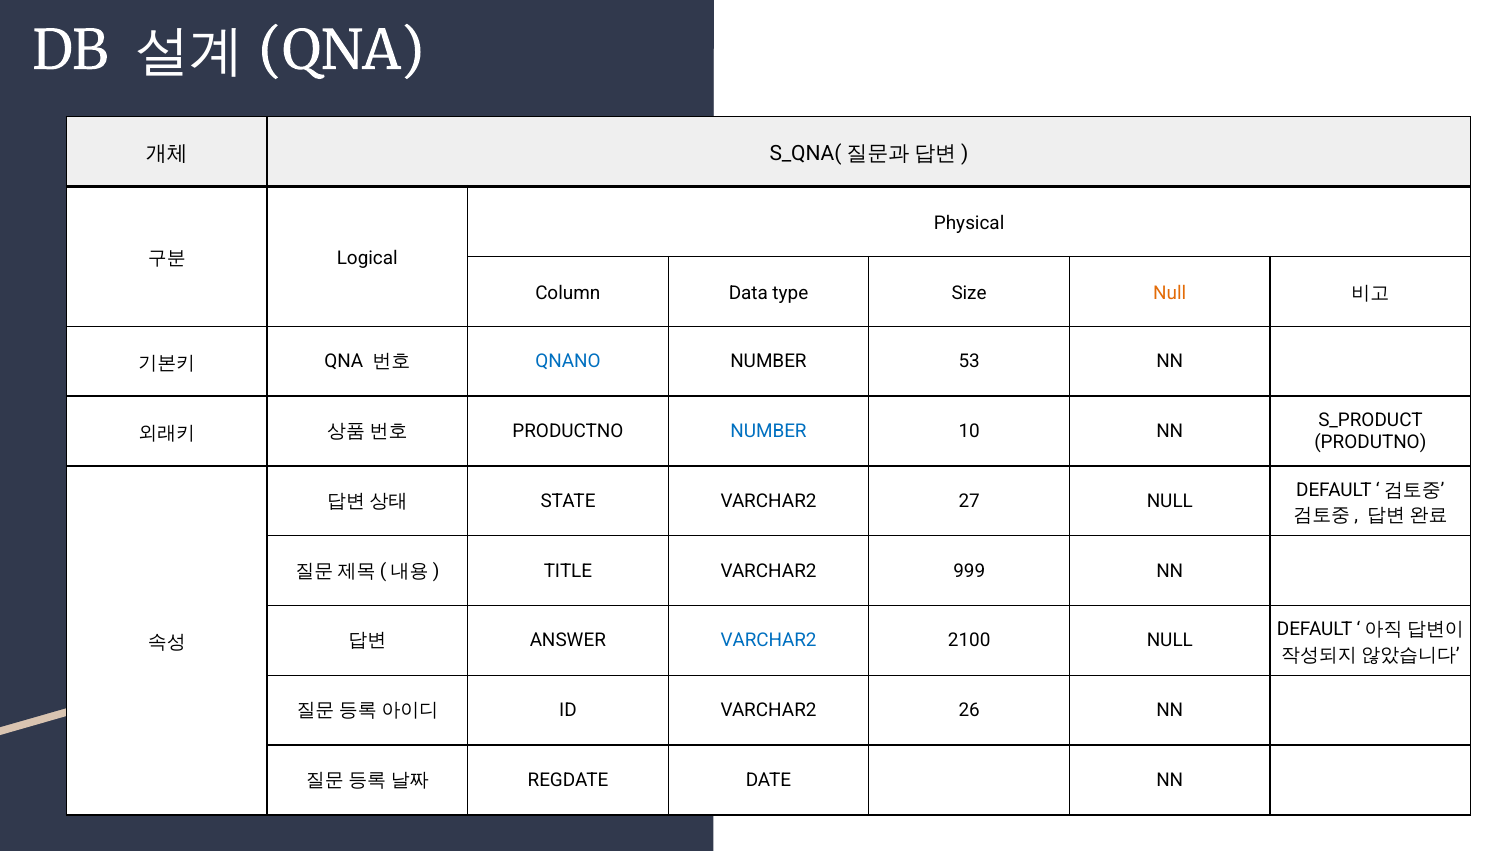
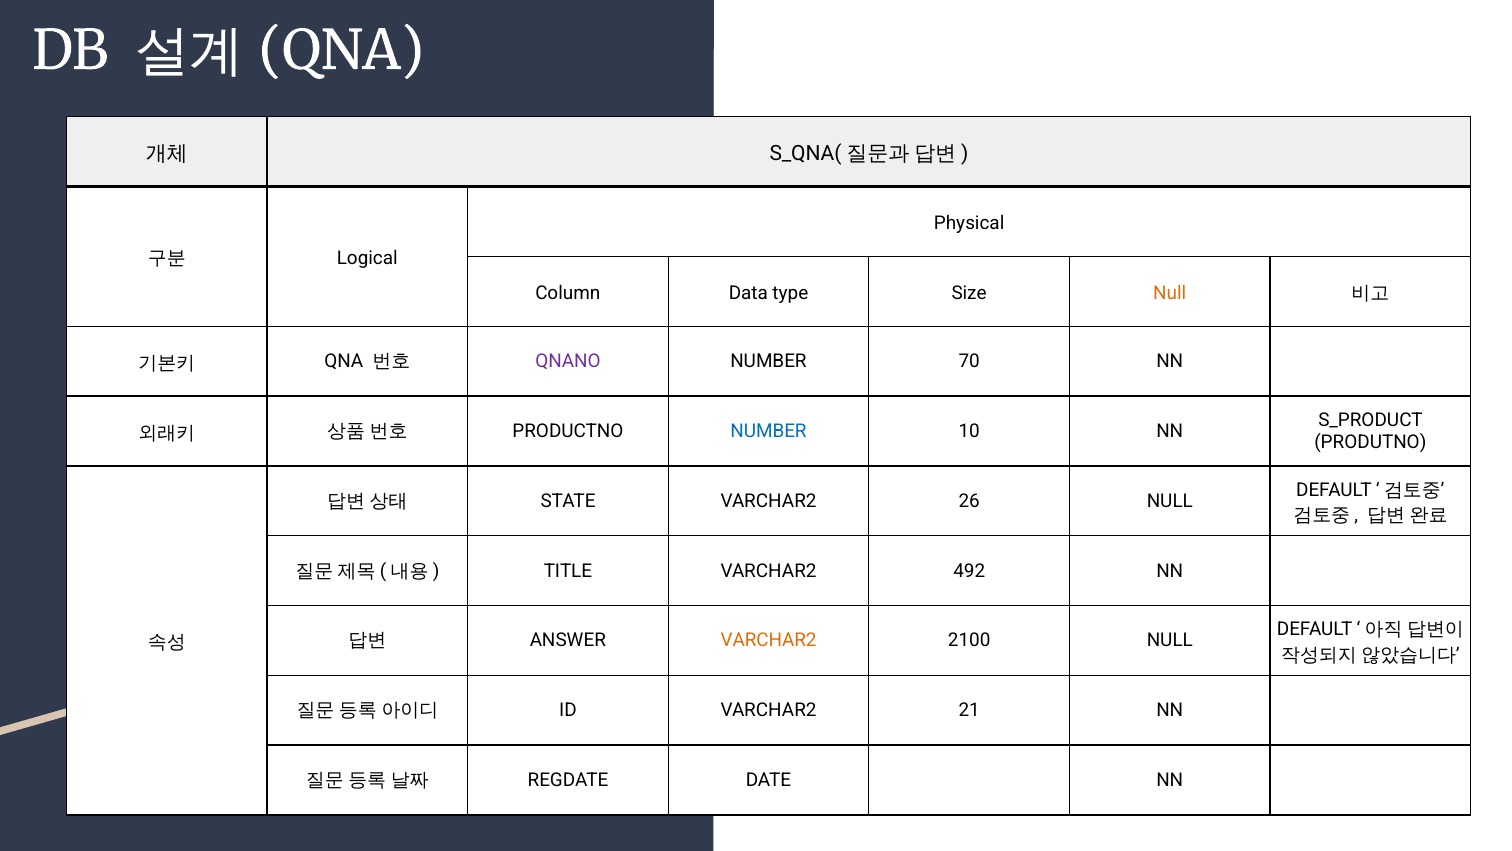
QNANO colour: blue -> purple (568, 361)
53: 53 -> 70 (969, 361)
27: 27 -> 26 (969, 501)
999: 999 -> 492 (969, 570)
VARCHAR2 colour: blue -> orange (769, 640)
26: 26 -> 21 (969, 710)
